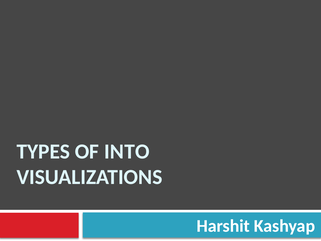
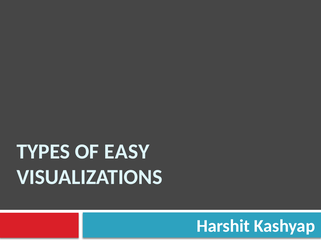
INTO: INTO -> EASY (127, 151)
